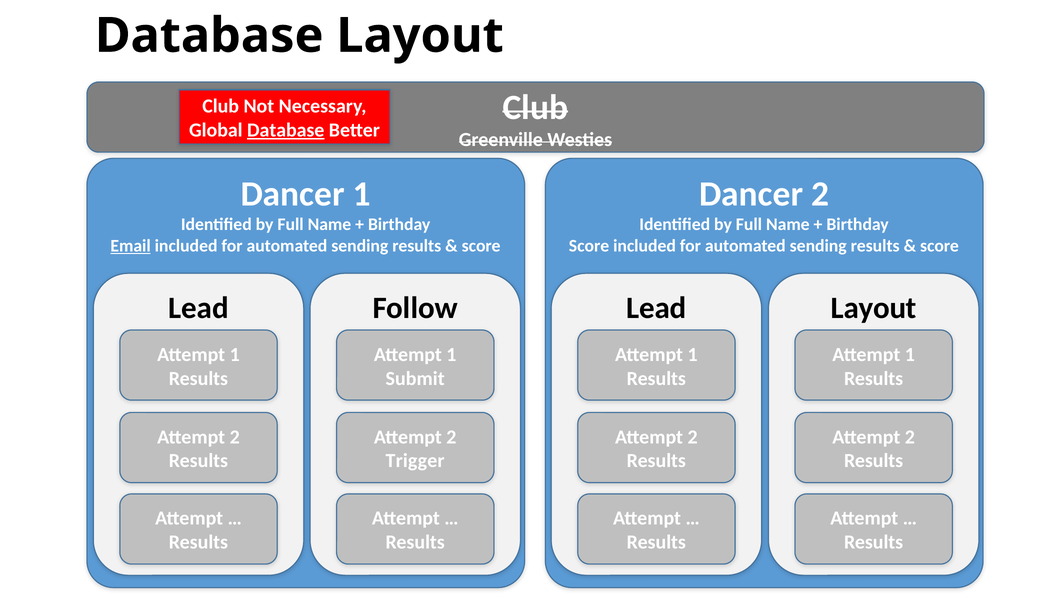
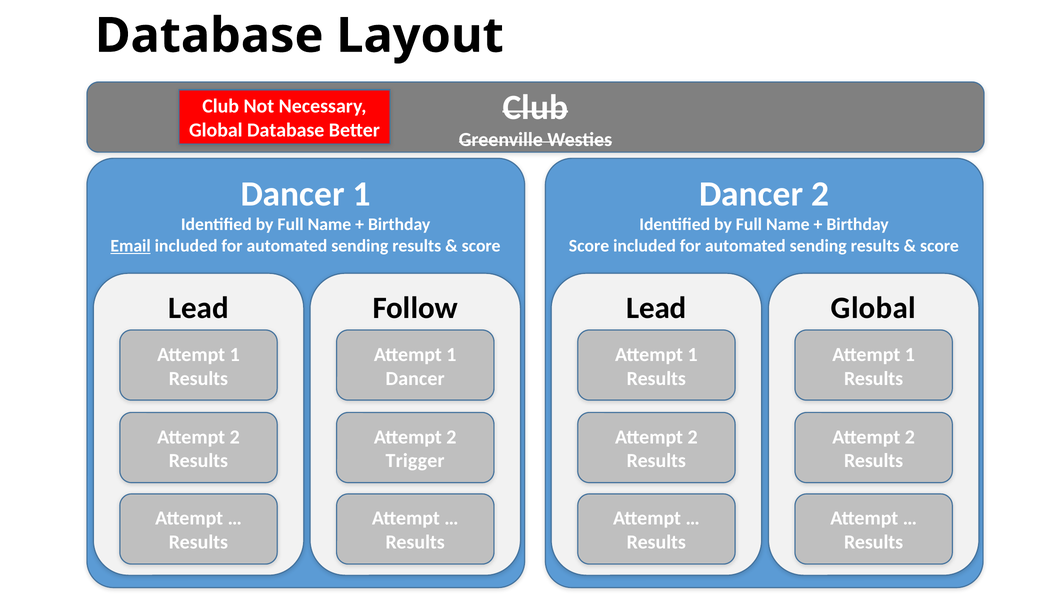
Database underline: present -> none (286, 130)
Lead Layout: Layout -> Global (873, 308)
Submit: Submit -> Dancer (415, 378)
